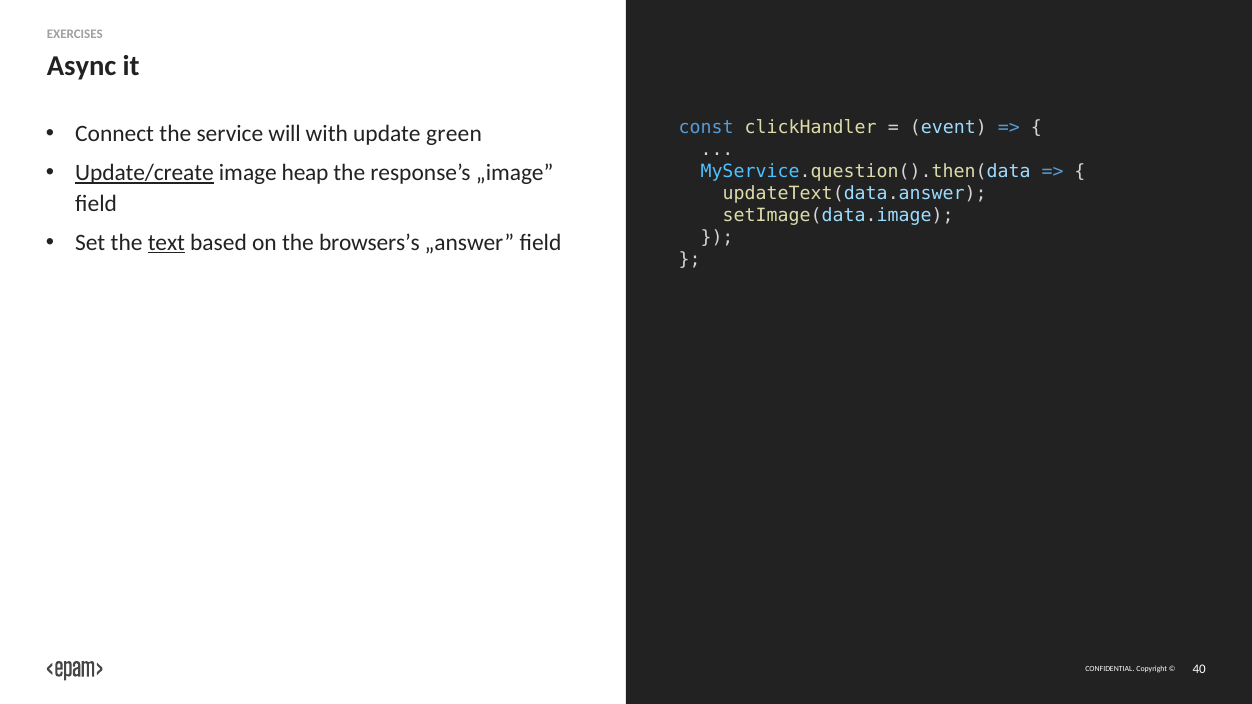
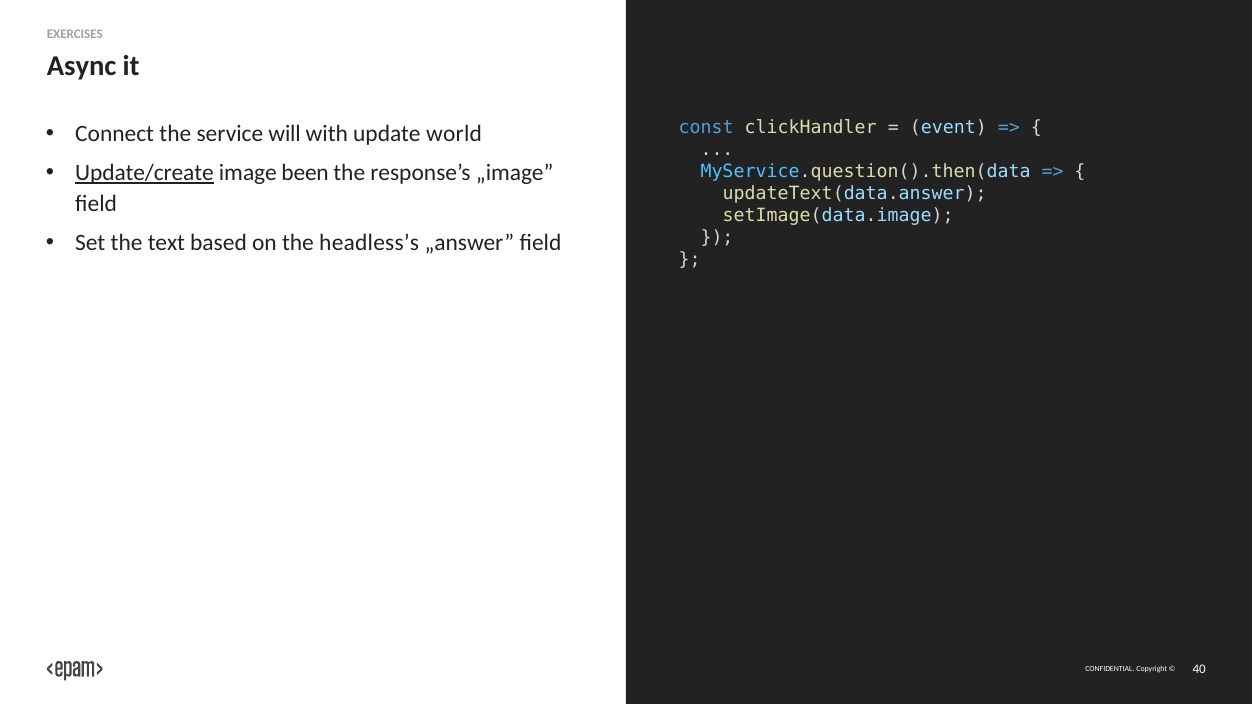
green: green -> world (454, 134)
heap: heap -> been (305, 173)
text underline: present -> none (166, 243)
browsers’s: browsers’s -> headless’s (369, 243)
